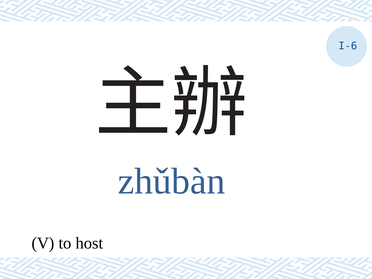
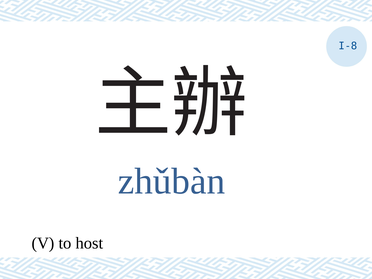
I-6: I-6 -> I-8 (348, 46)
